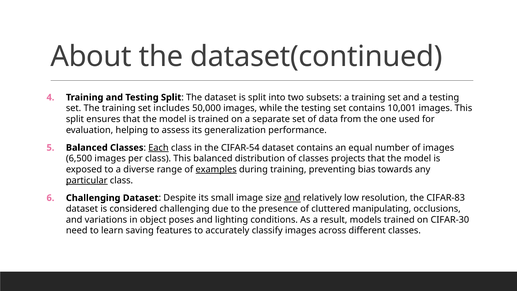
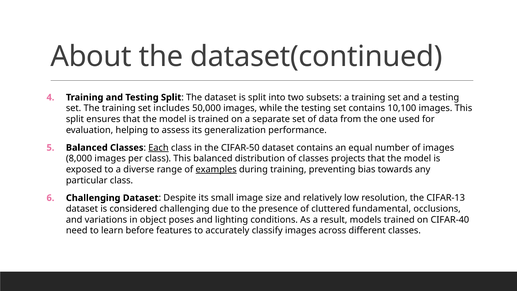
10,001: 10,001 -> 10,100 (402, 108)
CIFAR-54: CIFAR-54 -> CIFAR-50 (240, 148)
6,500: 6,500 -> 8,000 (79, 158)
particular underline: present -> none (87, 180)
and underline: present -> none (292, 198)
CIFAR-83: CIFAR-83 -> CIFAR-13 (446, 198)
manipulating: manipulating -> fundamental (382, 209)
CIFAR-30: CIFAR-30 -> CIFAR-40 (450, 220)
saving: saving -> before (140, 230)
